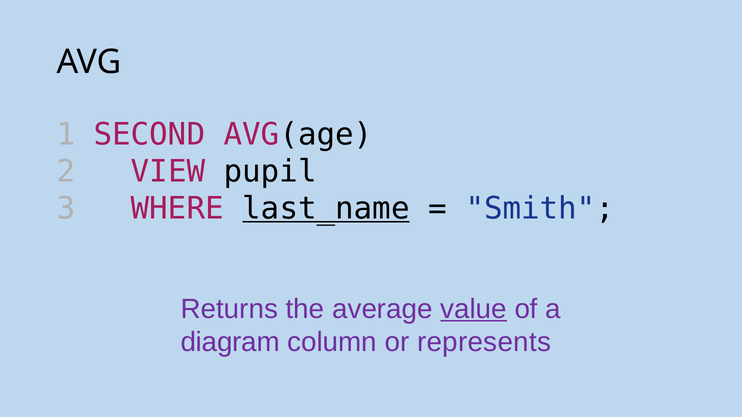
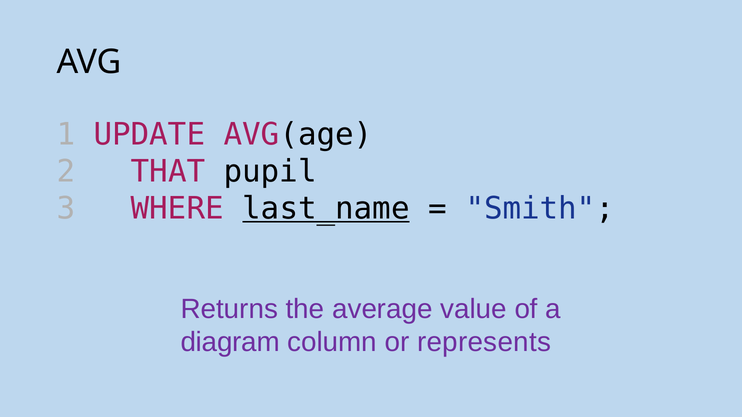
SECOND: SECOND -> UPDATE (149, 135)
VIEW: VIEW -> THAT (168, 172)
value underline: present -> none (474, 309)
